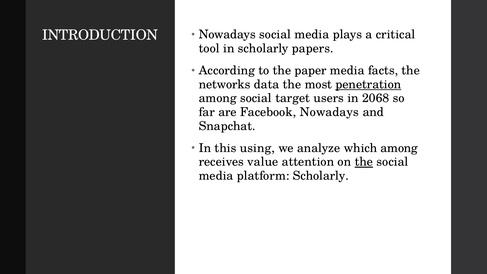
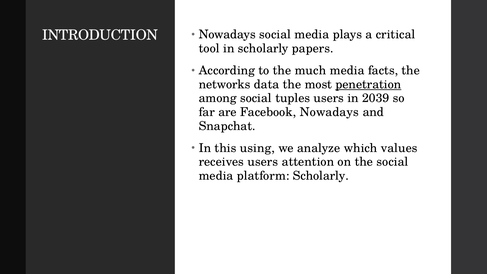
paper: paper -> much (310, 70)
target: target -> tuples (293, 98)
2068: 2068 -> 2039 (376, 98)
which among: among -> values (399, 148)
receives value: value -> users (263, 162)
the underline: present -> none (364, 162)
